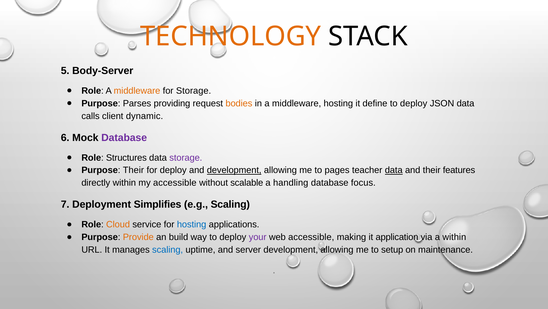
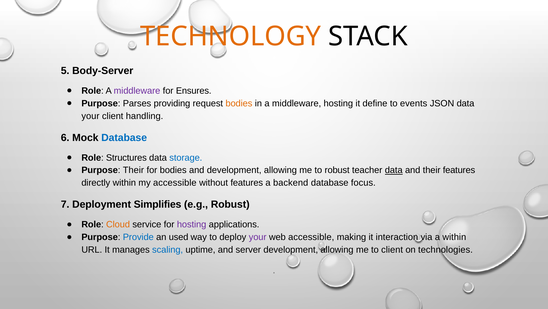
middleware colour: orange -> purple (137, 91)
for Storage: Storage -> Ensures (194, 91)
deploy: deploy -> events (414, 103)
calls: calls -> your (90, 116)
dynamic: dynamic -> handling (145, 116)
Database colour: purple -> blue (124, 137)
storage colour: purple -> blue (186, 157)
for deploy: deploy -> bodies (173, 170)
development underline: present -> none (234, 170)
to pages: pages -> robust (337, 170)
without scalable: scalable -> features (247, 182)
handling: handling -> backend (291, 182)
e.g Scaling: Scaling -> Robust (230, 204)
hosting colour: blue -> purple (192, 224)
Provide colour: orange -> blue (138, 237)
build: build -> used (179, 237)
application: application -> interaction (397, 237)
to setup: setup -> client (392, 249)
maintenance: maintenance -> technologies (445, 249)
